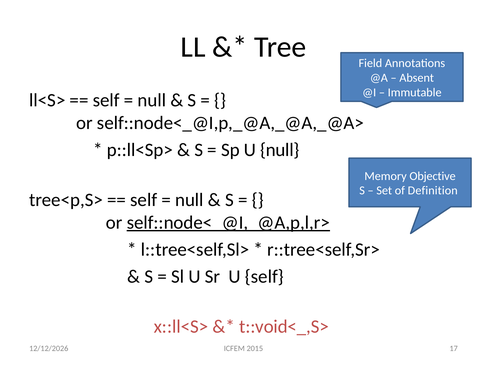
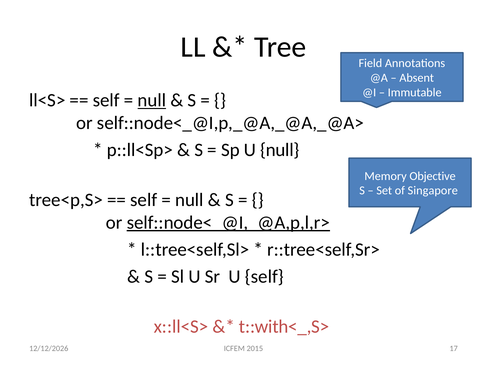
null underline: none -> present (152, 100)
Definition: Definition -> Singapore (433, 191)
t::void<_,S>: t::void<_,S> -> t::with<_,S> (284, 327)
